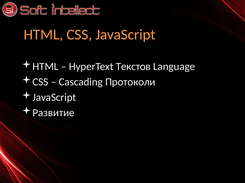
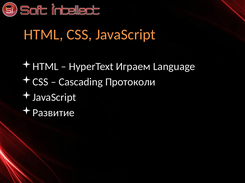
Текстов: Текстов -> Играем (133, 67)
